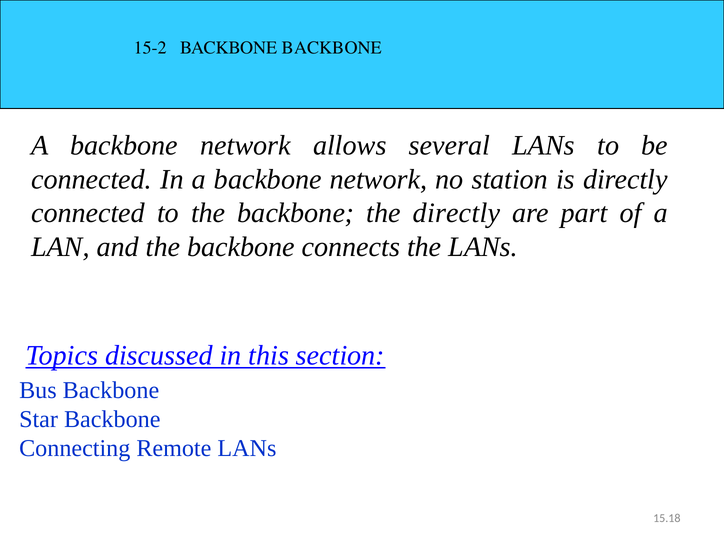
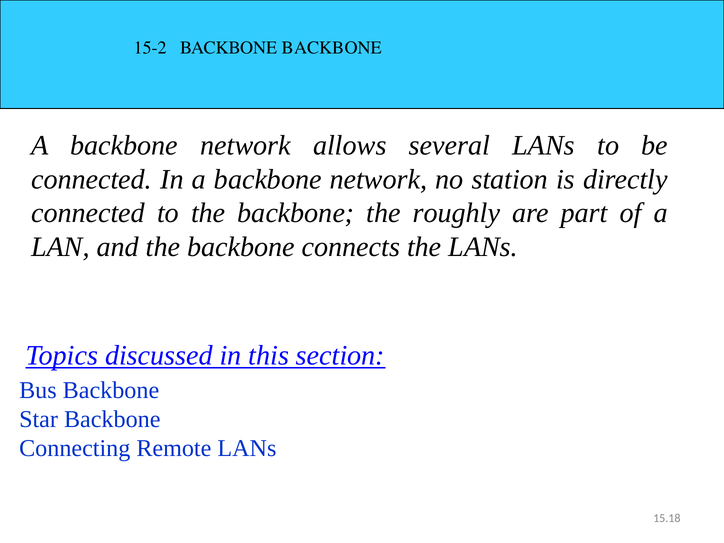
the directly: directly -> roughly (457, 213)
